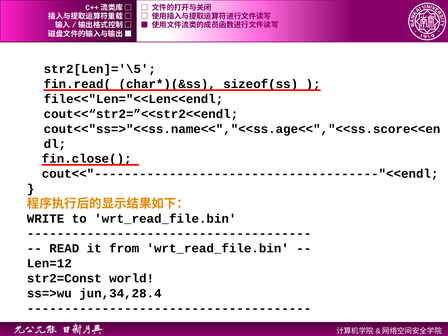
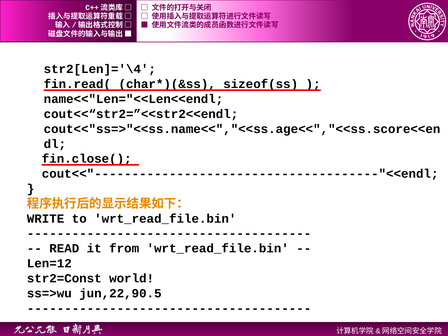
str2[Len]='\5: str2[Len]='\5 -> str2[Len]='\4 (100, 69)
file<<"Len="<<Len<<endl: file<<"Len="<<Len<<endl -> name<<"Len="<<Len<<endl (133, 99)
jun,34,28.4: jun,34,28.4 -> jun,22,90.5 (120, 293)
